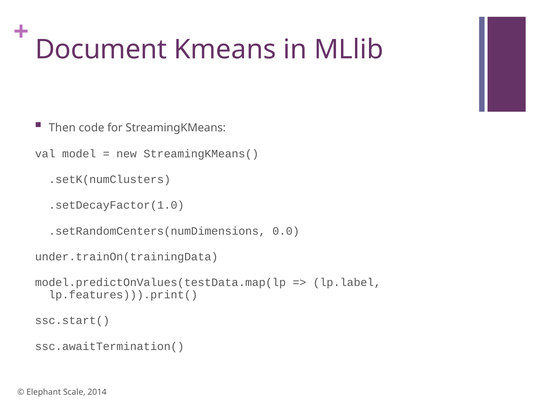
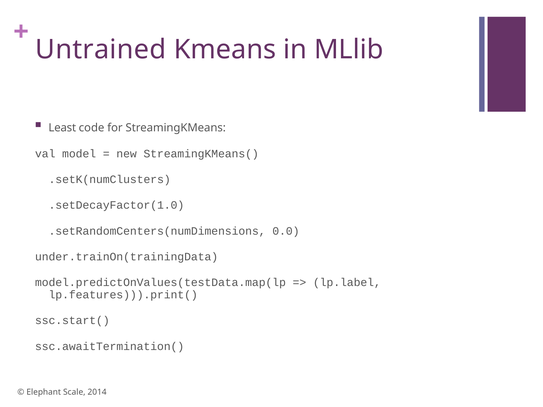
Document: Document -> Untrained (101, 50)
Then: Then -> Least (62, 128)
